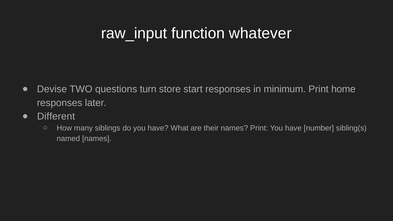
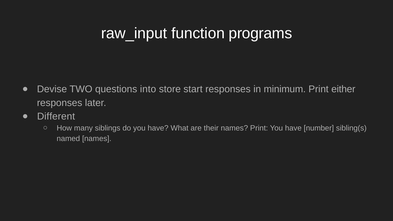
whatever: whatever -> programs (260, 33)
turn: turn -> into (148, 89)
home: home -> either (343, 89)
